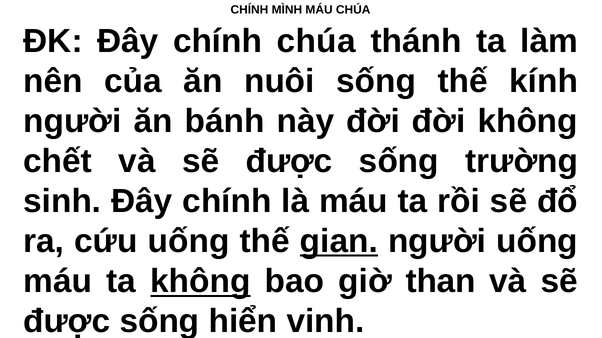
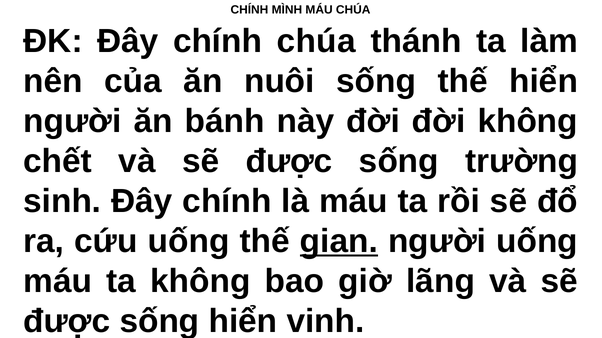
thế kính: kính -> hiển (544, 81)
không underline: present -> none (200, 282)
than: than -> lãng (441, 282)
